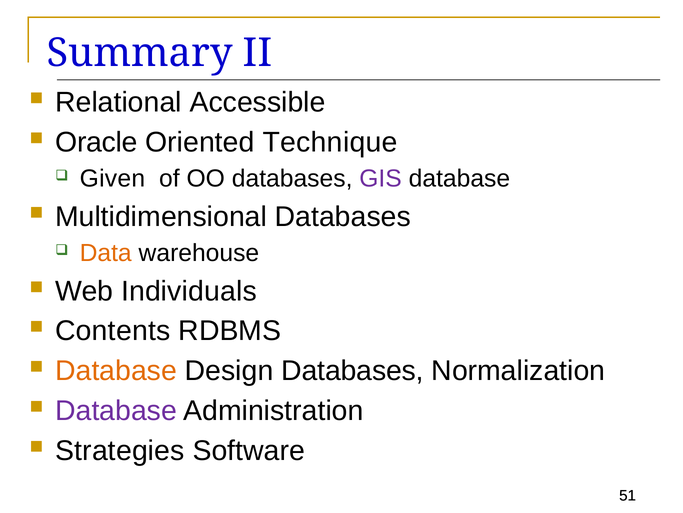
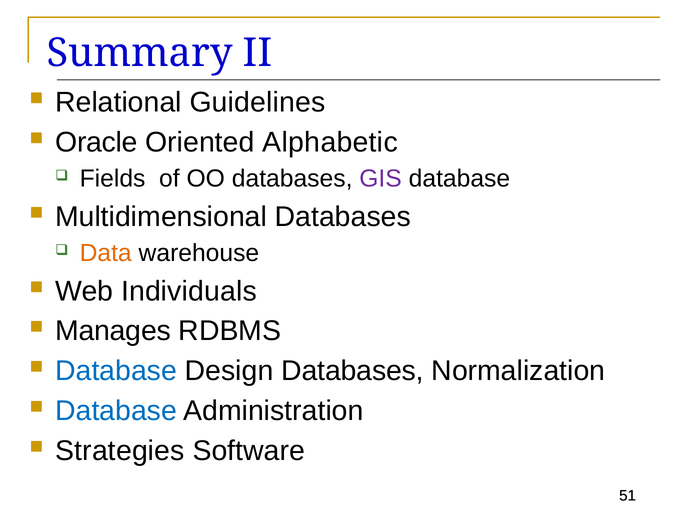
Accessible: Accessible -> Guidelines (258, 102)
Technique: Technique -> Alphabetic (330, 142)
Given: Given -> Fields (113, 179)
Contents: Contents -> Manages (113, 331)
Database colour: orange -> blue (116, 370)
Database colour: purple -> blue (116, 410)
